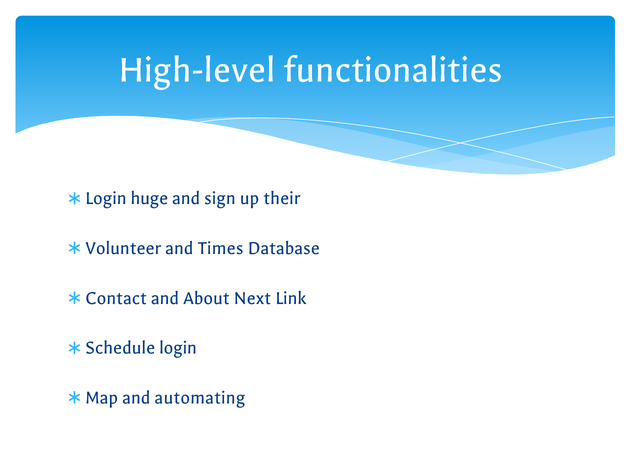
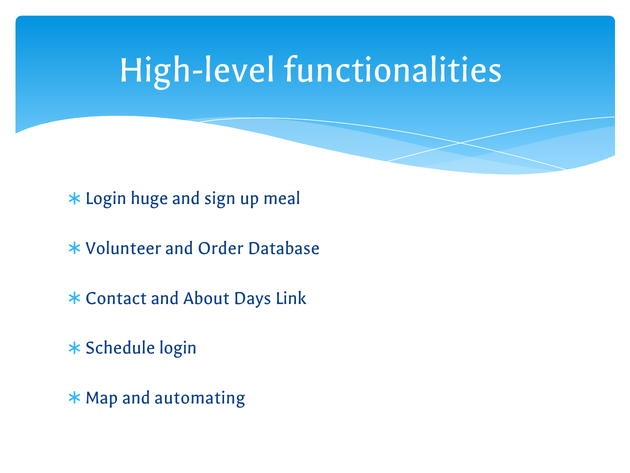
their: their -> meal (282, 198)
Times: Times -> Order (221, 248)
Next: Next -> Days (252, 297)
